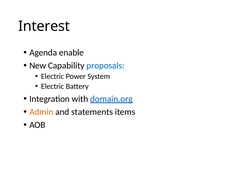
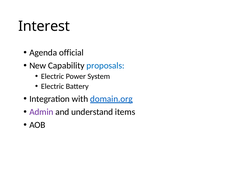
enable: enable -> official (71, 53)
Admin colour: orange -> purple (41, 112)
statements: statements -> understand (92, 112)
